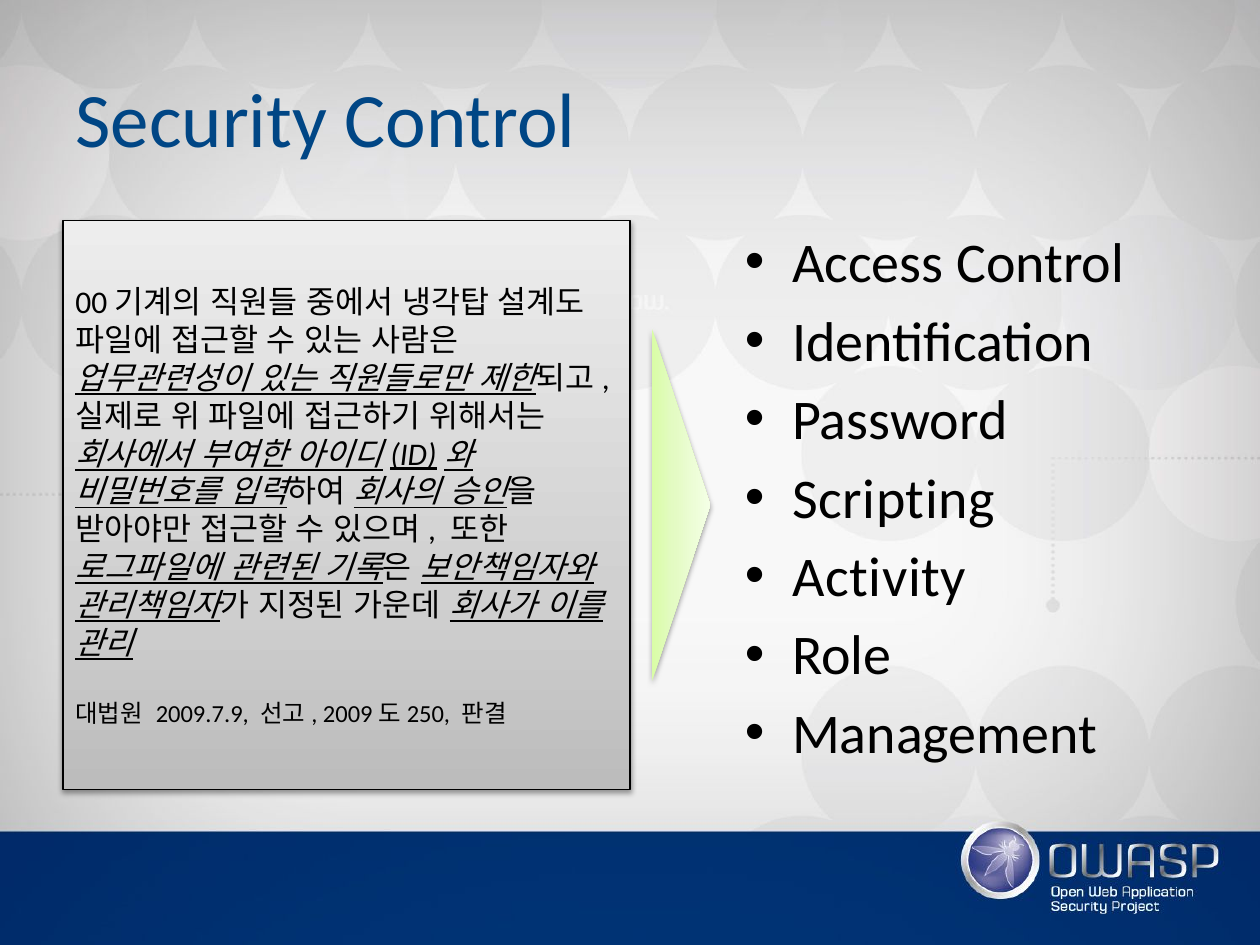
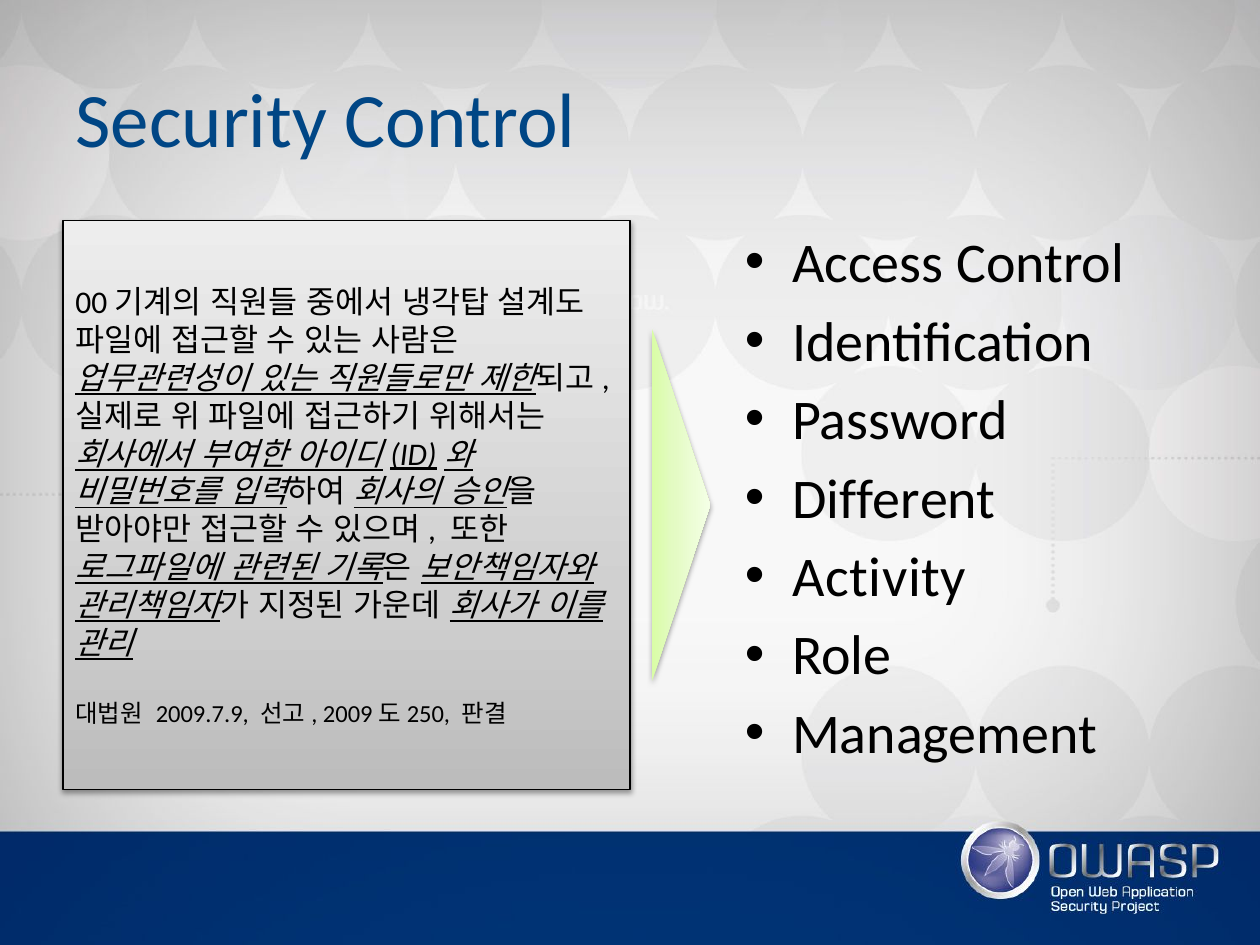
Scripting: Scripting -> Different (894, 500)
